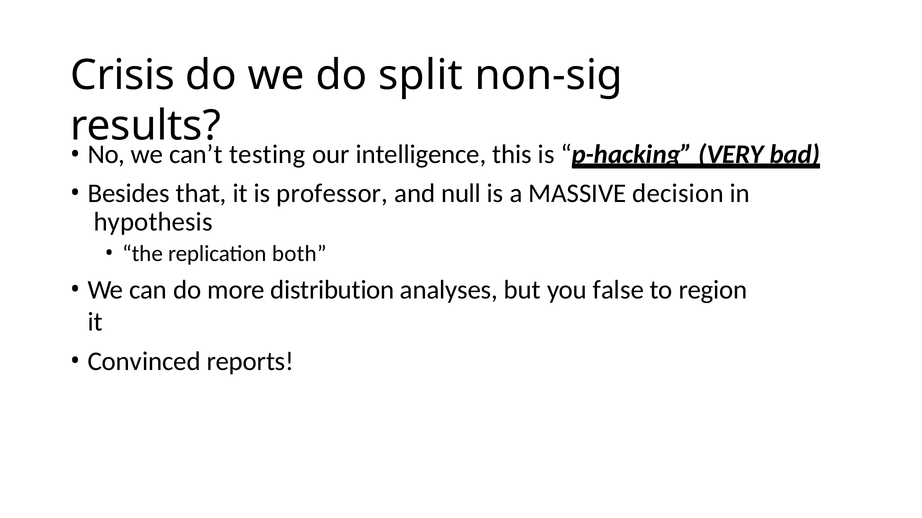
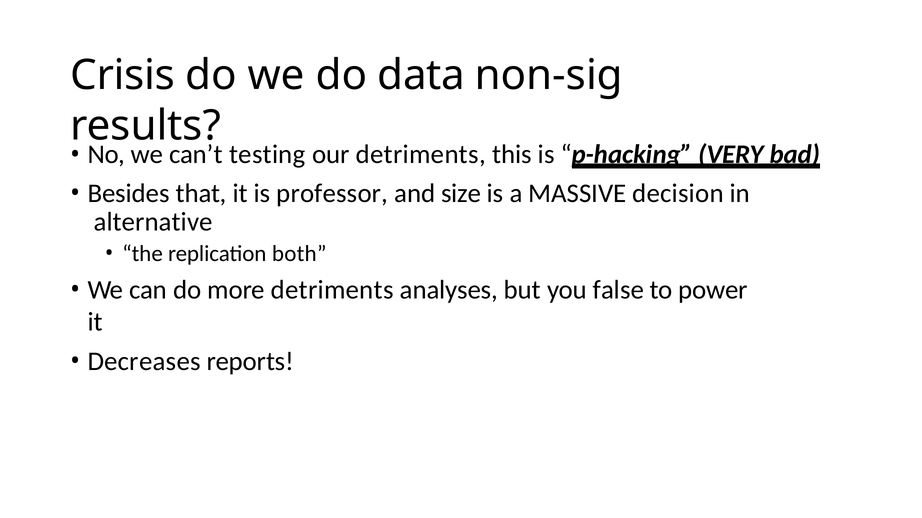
split: split -> data (421, 75)
our intelligence: intelligence -> detriments (421, 155)
null: null -> size (461, 193)
hypothesis: hypothesis -> alternative (153, 222)
more distribution: distribution -> detriments (332, 290)
region: region -> power (713, 290)
Convinced: Convinced -> Decreases (144, 362)
